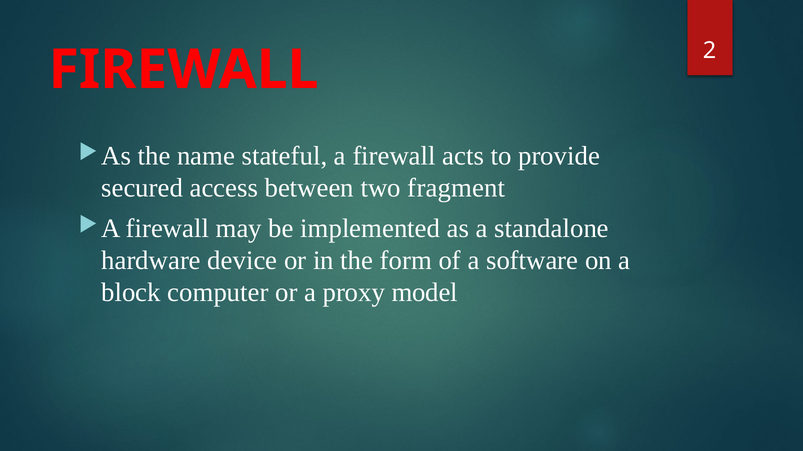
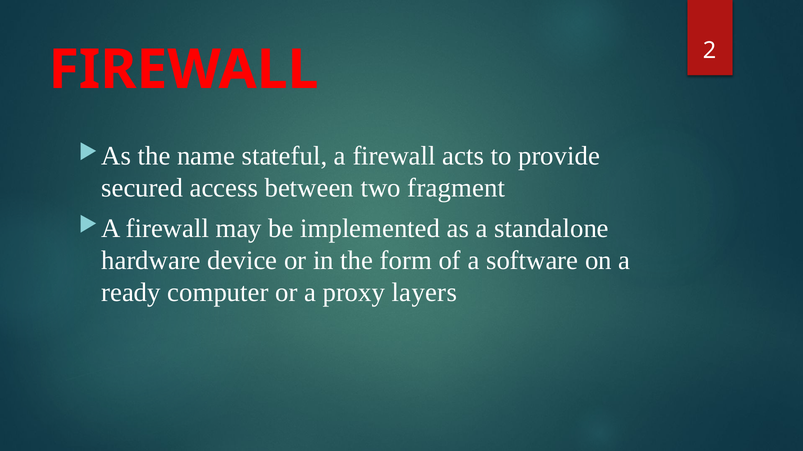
block: block -> ready (131, 293)
model: model -> layers (424, 293)
